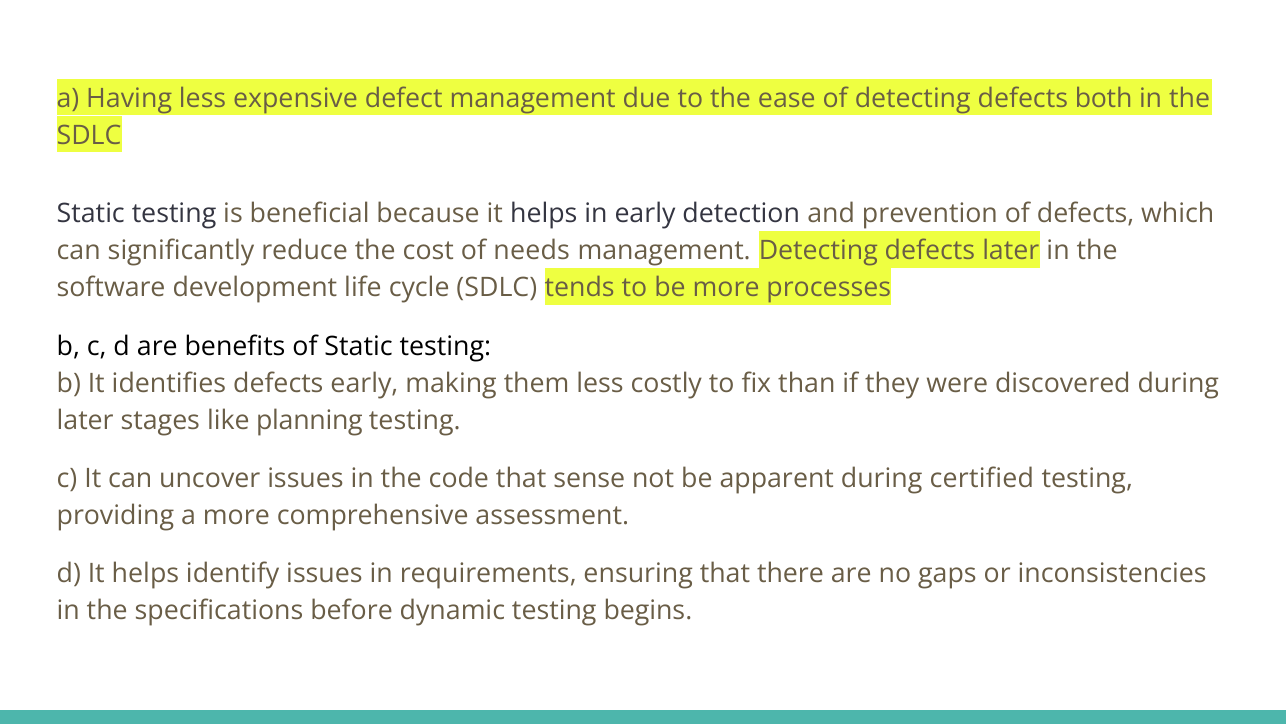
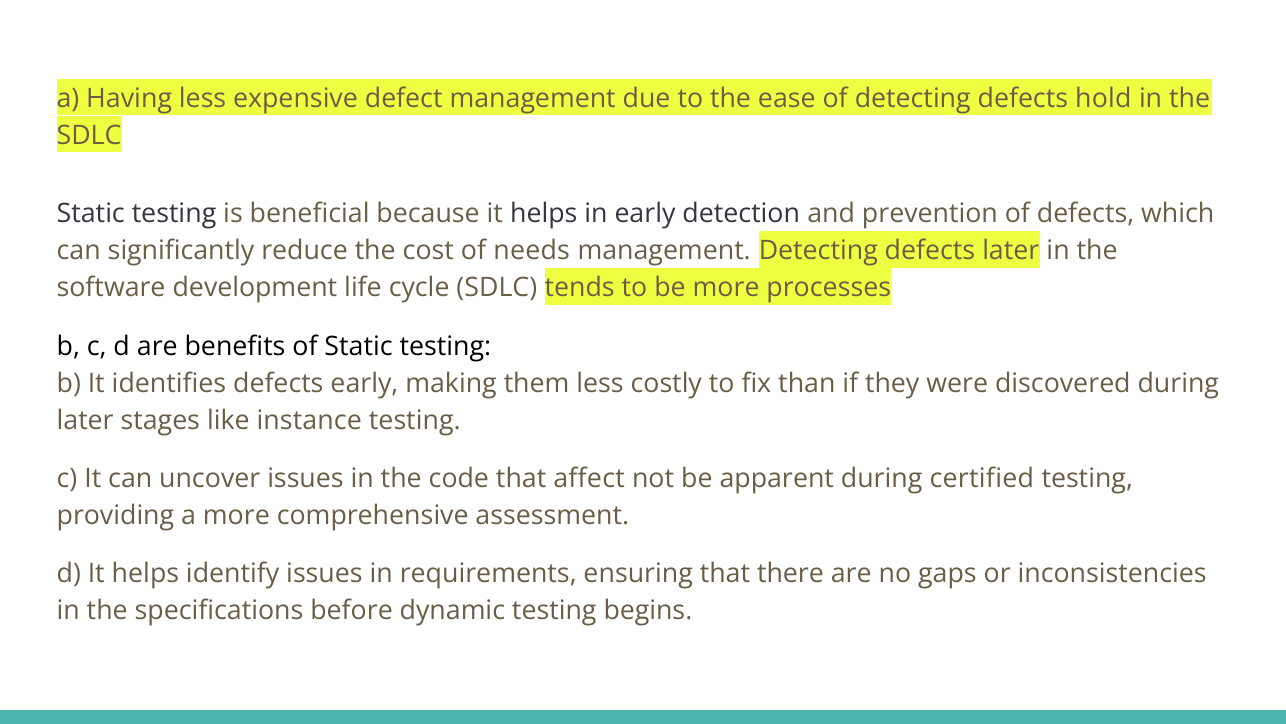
both: both -> hold (1103, 98)
planning: planning -> instance (309, 420)
sense: sense -> affect (589, 478)
